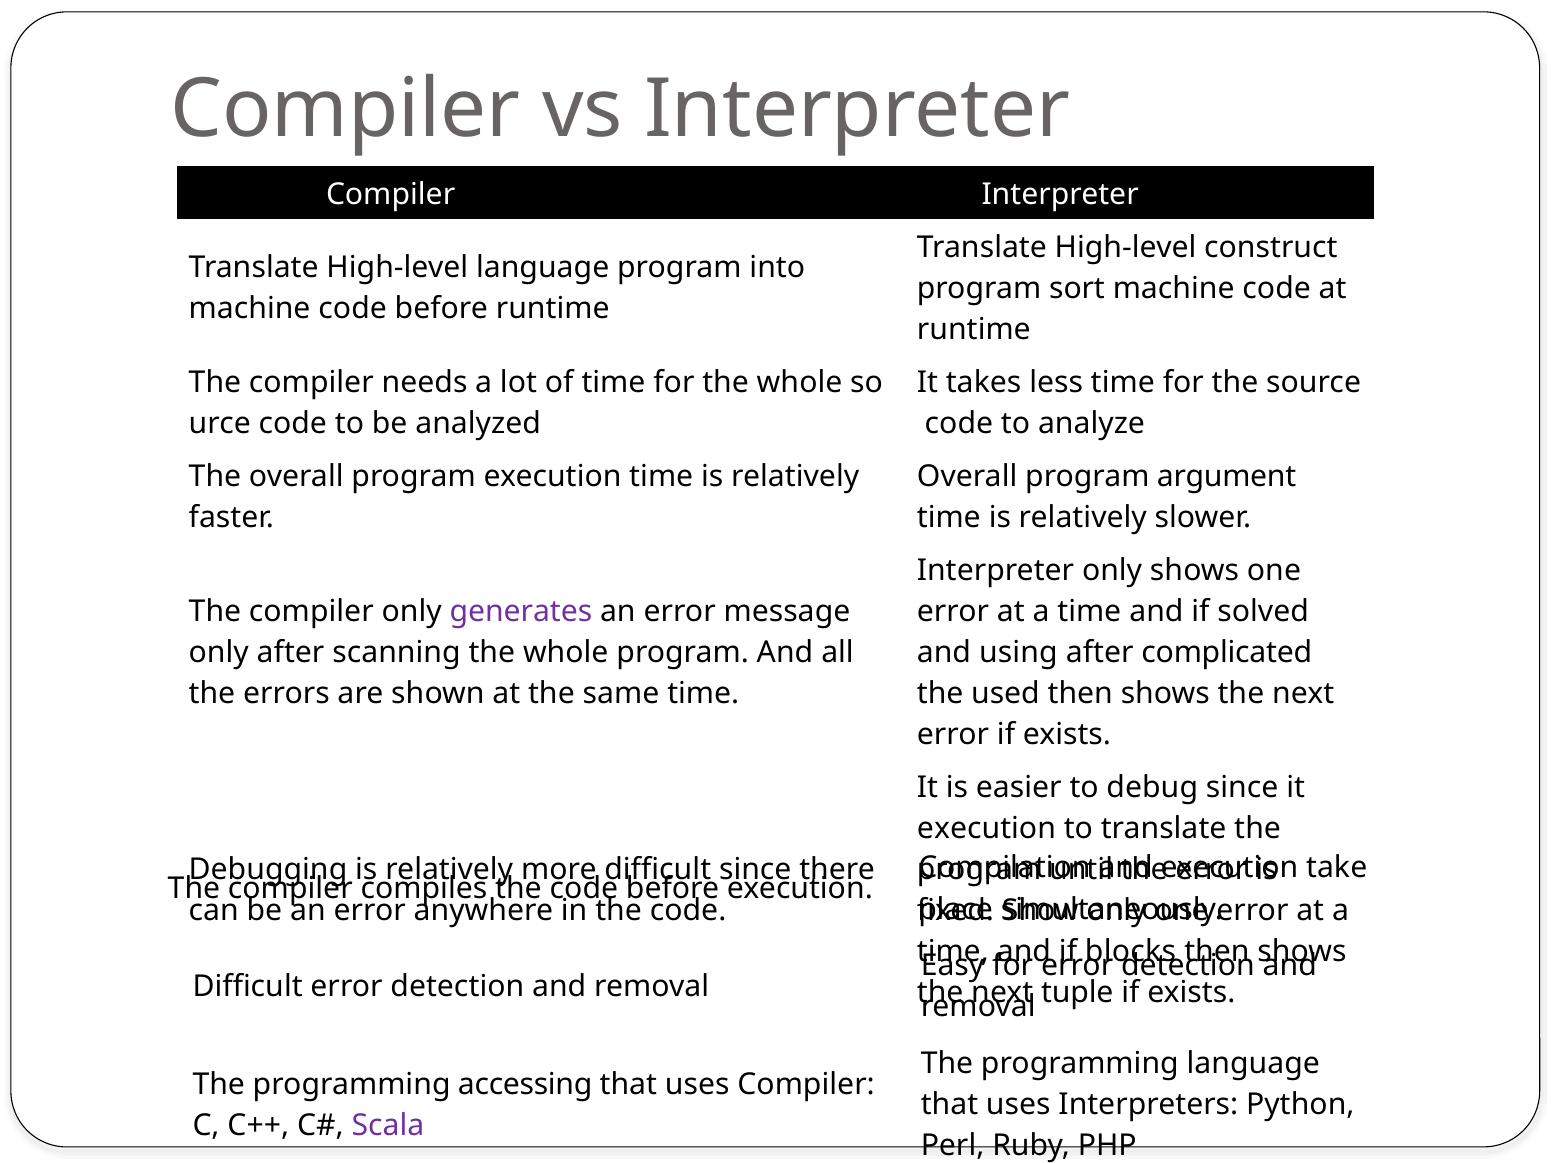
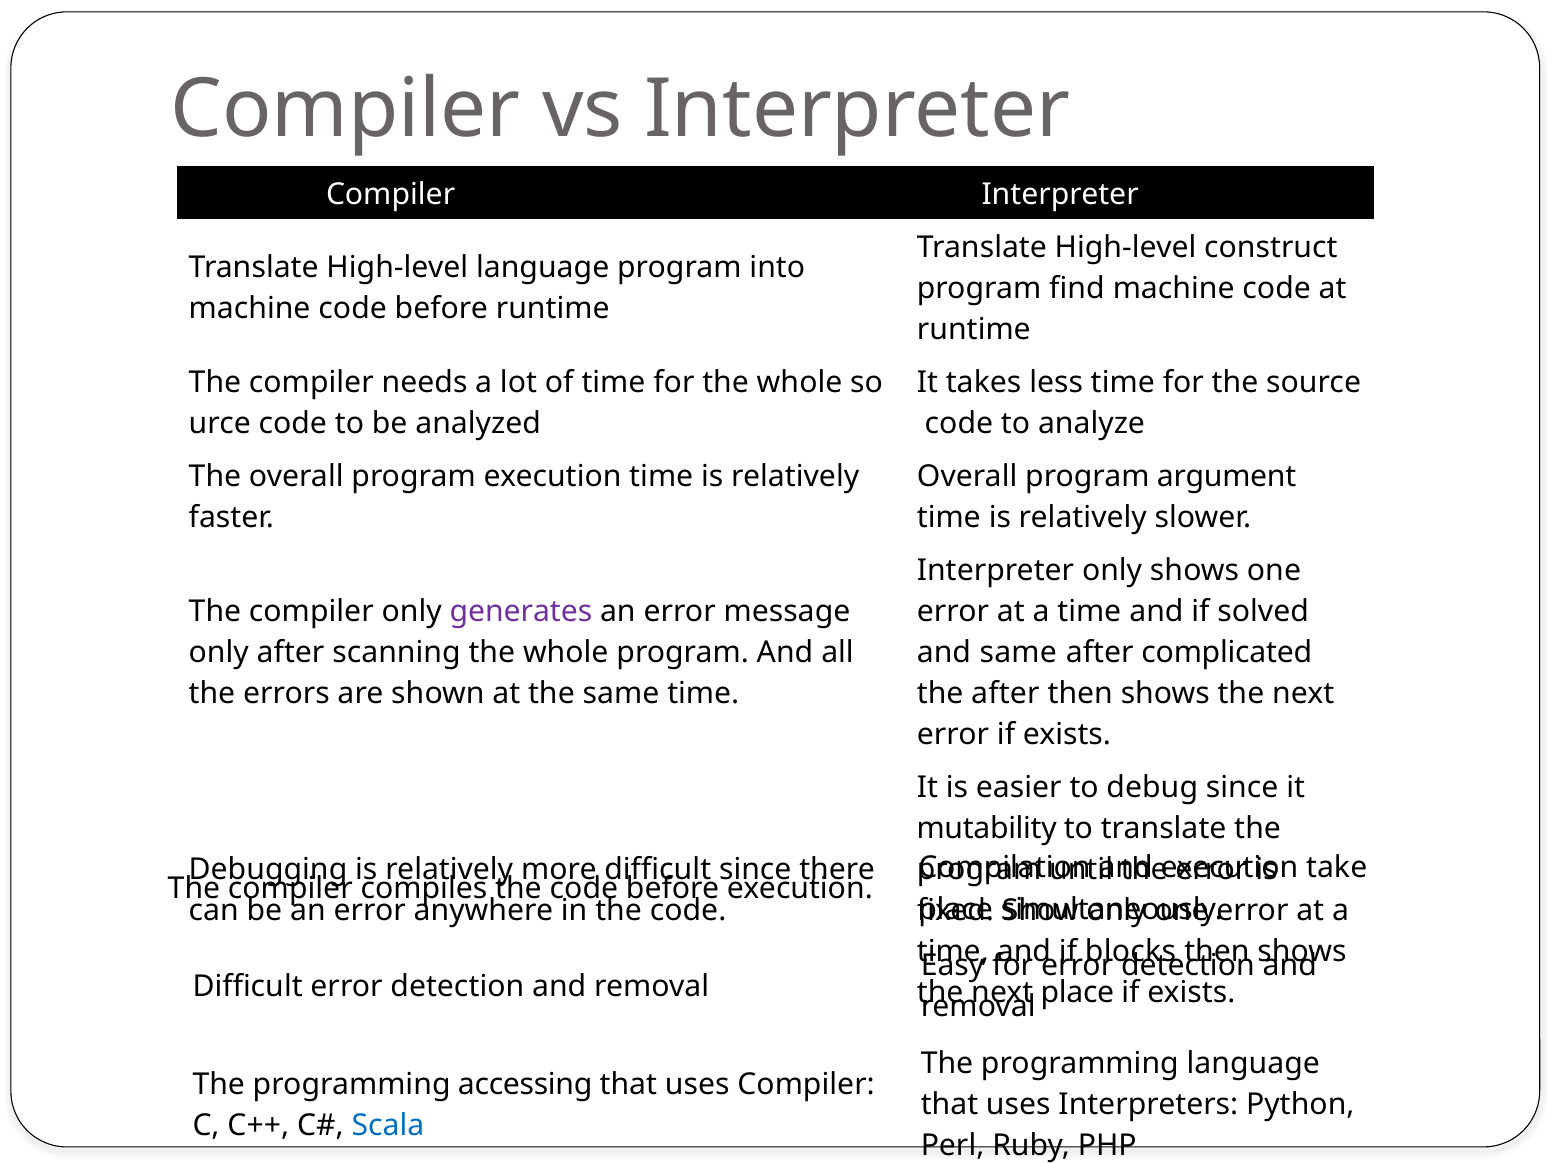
sort: sort -> find (1077, 289)
and using: using -> same (1018, 653)
the used: used -> after (1005, 694)
execution: execution -> mutability (987, 829)
tuple: tuple -> place (1077, 993)
Scala colour: purple -> blue (388, 1125)
